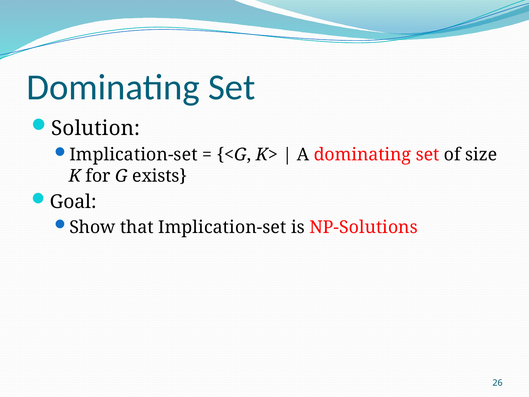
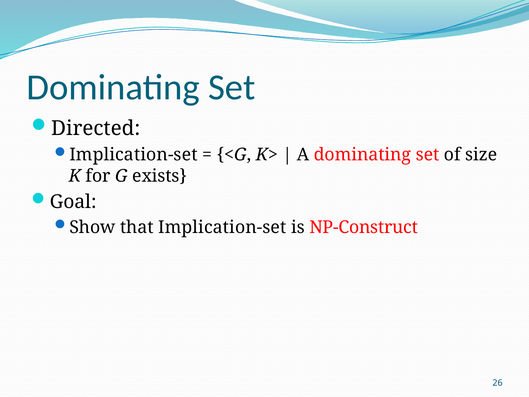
Solution: Solution -> Directed (96, 128)
NP-Solutions: NP-Solutions -> NP-Construct (364, 227)
